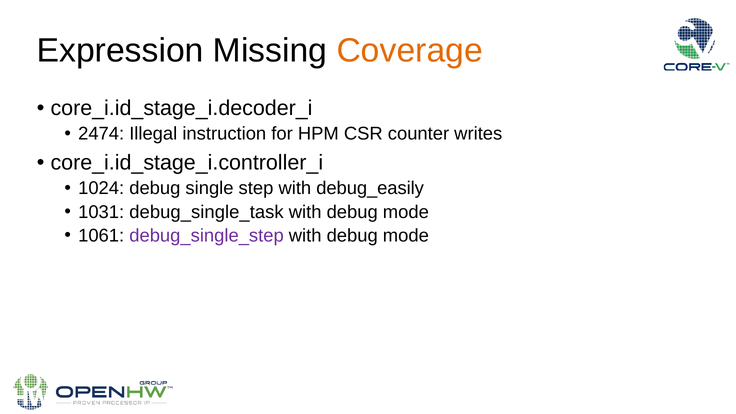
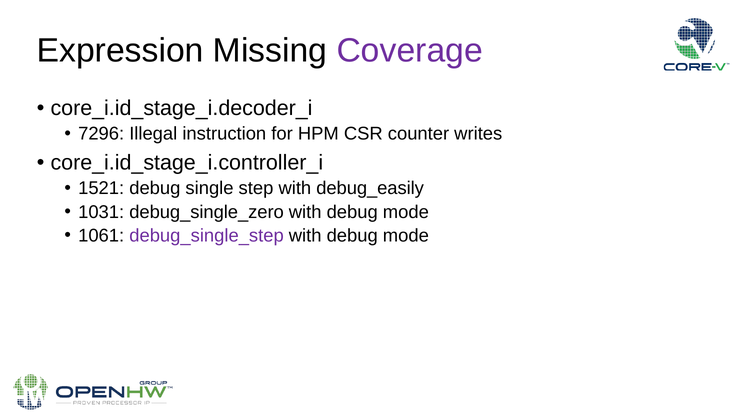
Coverage colour: orange -> purple (410, 51)
2474: 2474 -> 7296 (101, 134)
1024: 1024 -> 1521 (101, 188)
debug_single_task: debug_single_task -> debug_single_zero (207, 212)
